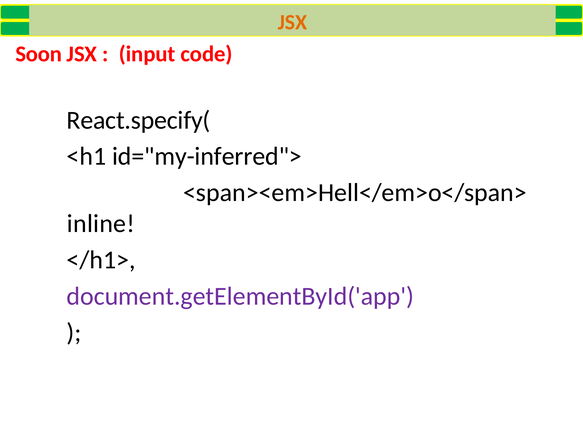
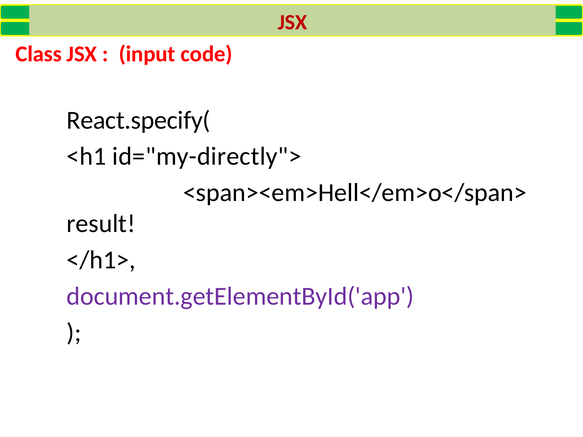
JSX colour: orange -> red (292, 22)
Soon: Soon -> Class (39, 54)
id="my-inferred">: id="my-inferred"> -> id="my-directly"> (207, 157)
inline: inline -> result (101, 224)
